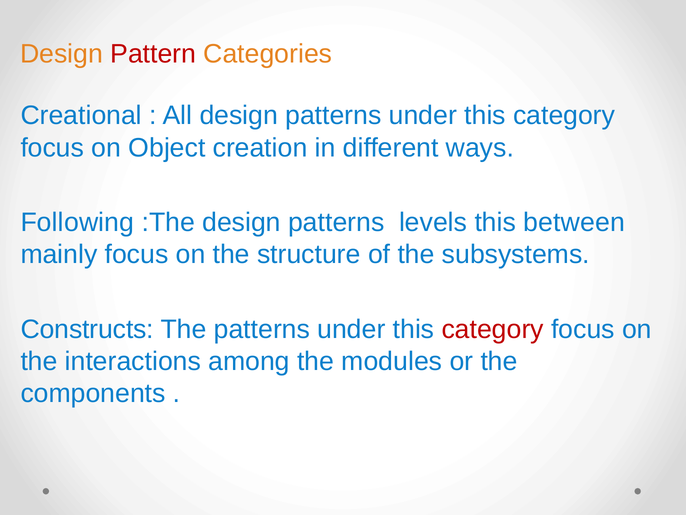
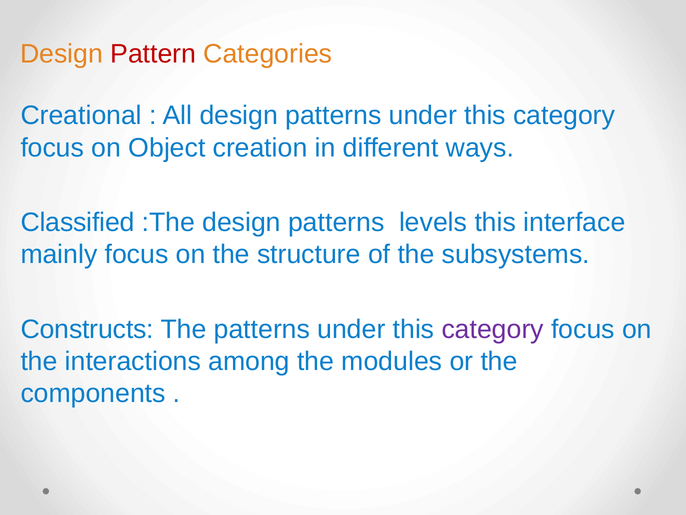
Following: Following -> Classified (78, 222)
between: between -> interface (574, 222)
category colour: red -> purple (493, 329)
